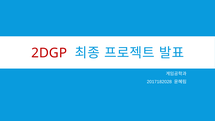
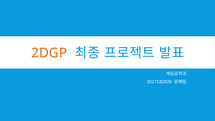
2DGP colour: red -> orange (49, 53)
